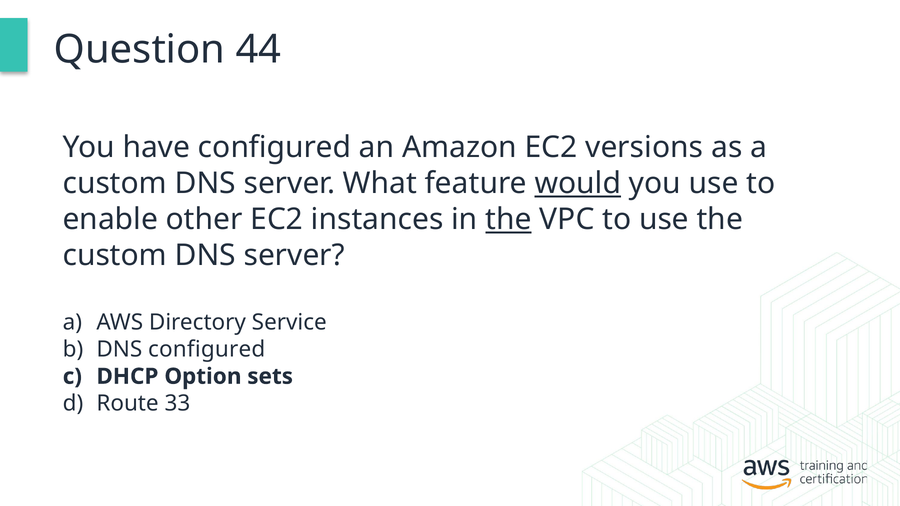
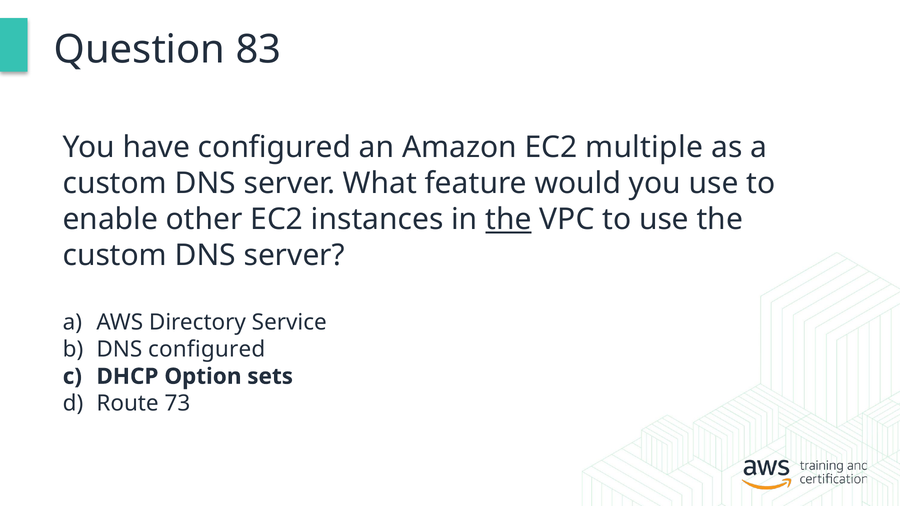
44: 44 -> 83 (258, 49)
versions: versions -> multiple (644, 148)
would underline: present -> none (578, 184)
33: 33 -> 73 (177, 404)
